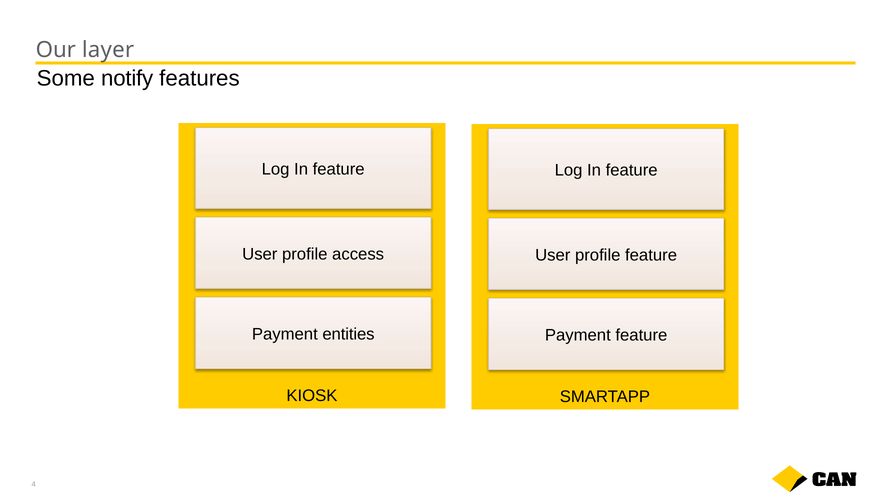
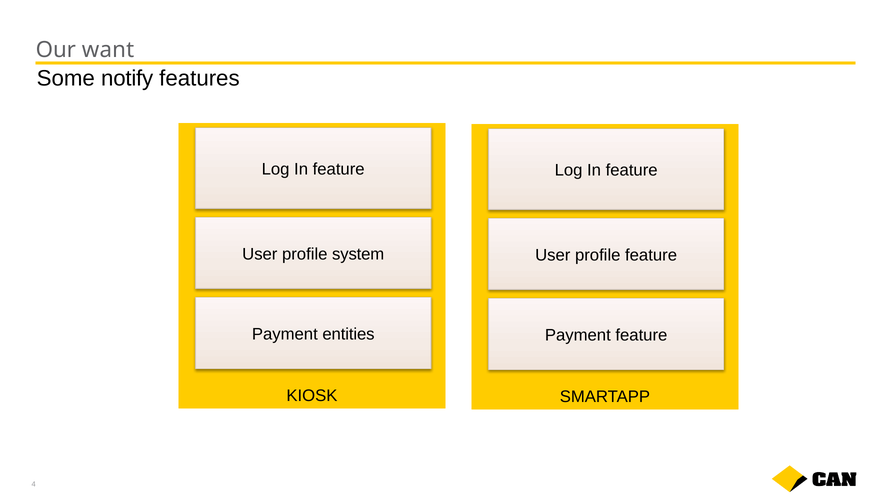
layer: layer -> want (108, 50)
access: access -> system (358, 254)
